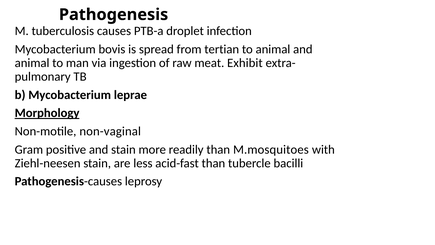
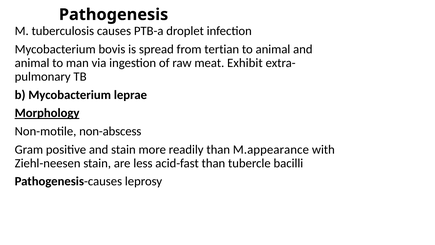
non-vaginal: non-vaginal -> non-abscess (110, 131)
M.mosquitoes: M.mosquitoes -> M.appearance (271, 149)
